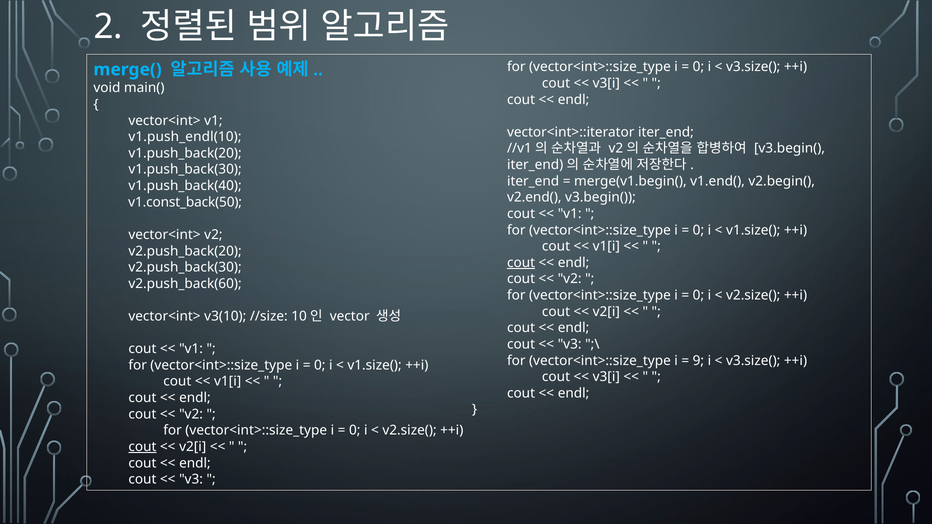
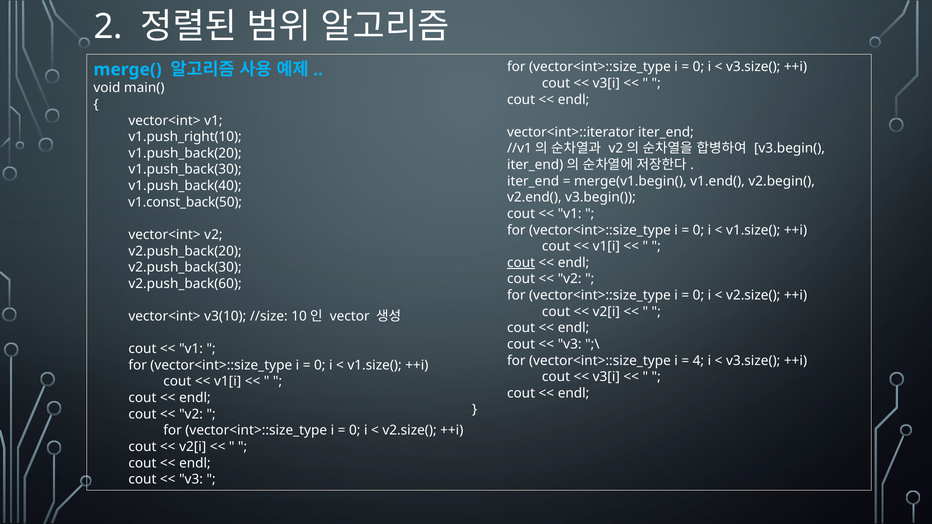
v1.push_endl(10: v1.push_endl(10 -> v1.push_right(10 (185, 137)
9: 9 -> 4 (698, 361)
cout underline: present -> none (142, 447)
